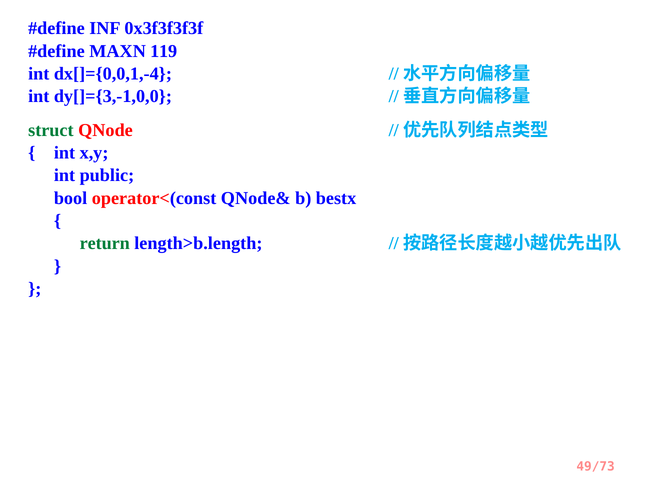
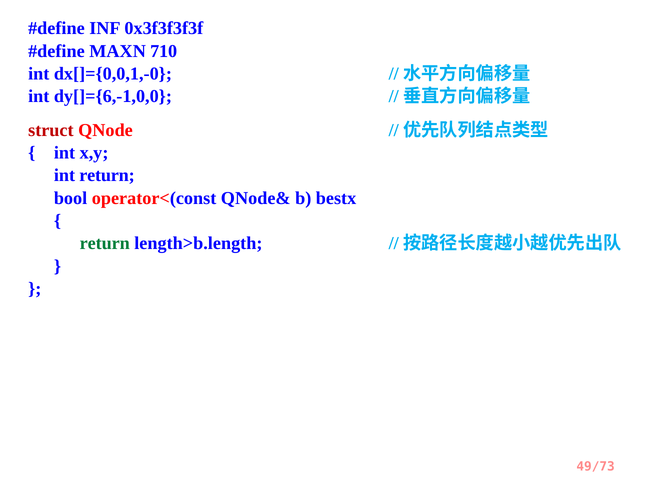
119: 119 -> 710 (164, 51)
dx[]={0,0,1,-4: dx[]={0,0,1,-4 -> dx[]={0,0,1,-0 (113, 74)
dy[]={3,-1,0,0: dy[]={3,-1,0,0 -> dy[]={6,-1,0,0 (113, 97)
struct colour: green -> red (51, 130)
int public: public -> return (107, 176)
